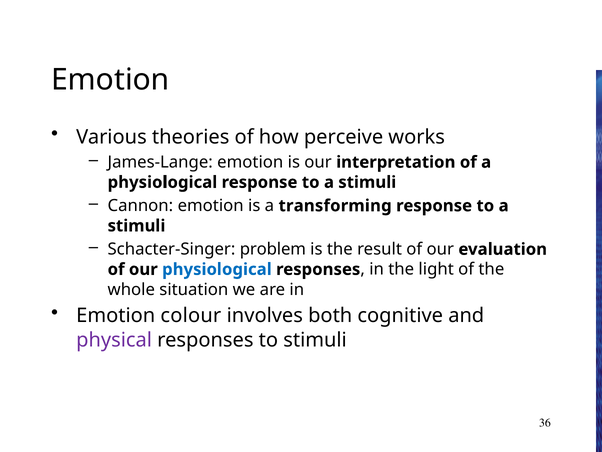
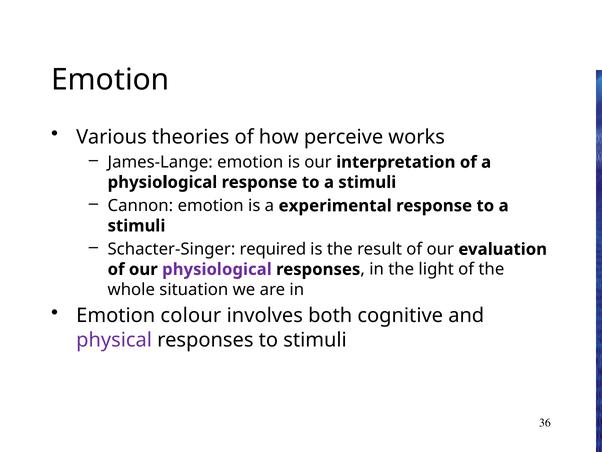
transforming: transforming -> experimental (335, 206)
problem: problem -> required (273, 249)
physiological colour: blue -> purple (217, 269)
